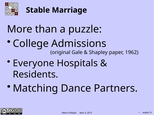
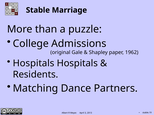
Everyone: Everyone -> Hospitals (34, 63)
